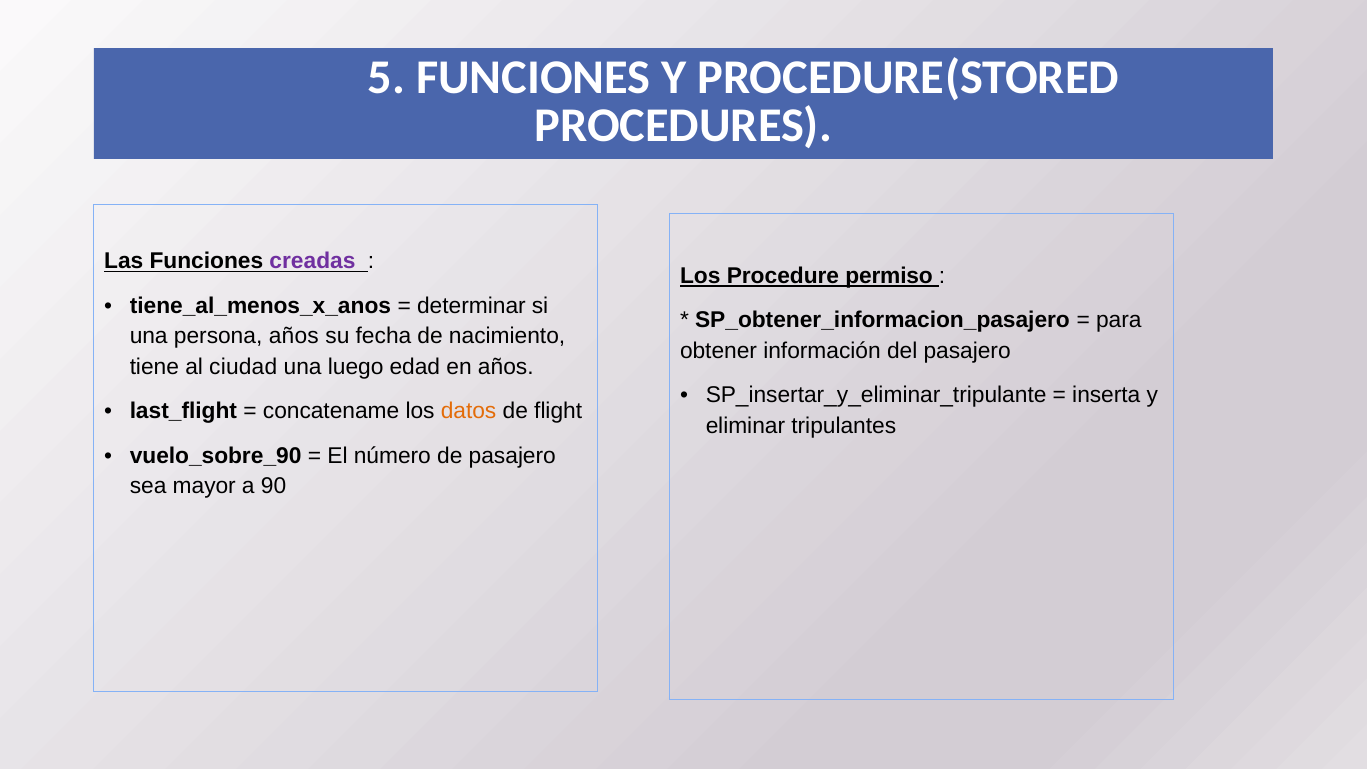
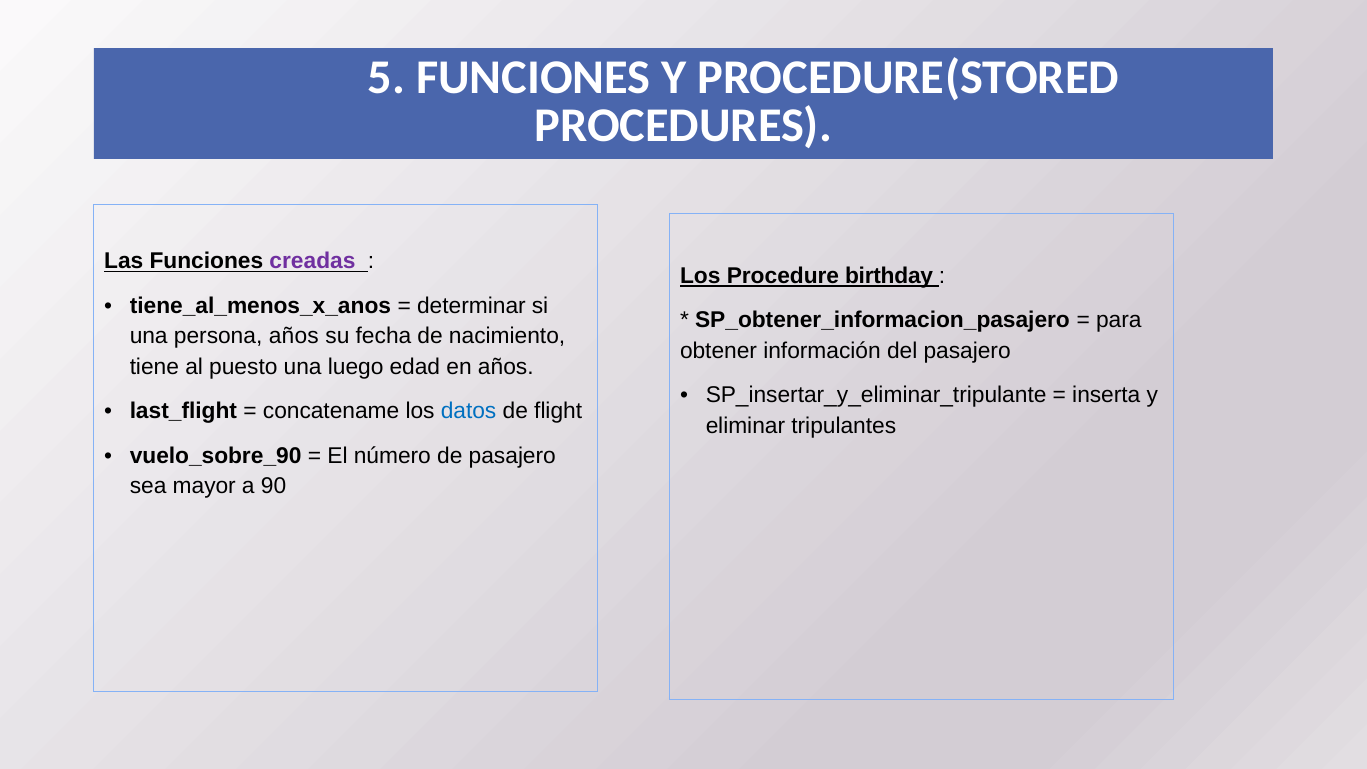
permiso: permiso -> birthday (889, 276)
ciudad: ciudad -> puesto (243, 367)
datos colour: orange -> blue (469, 411)
